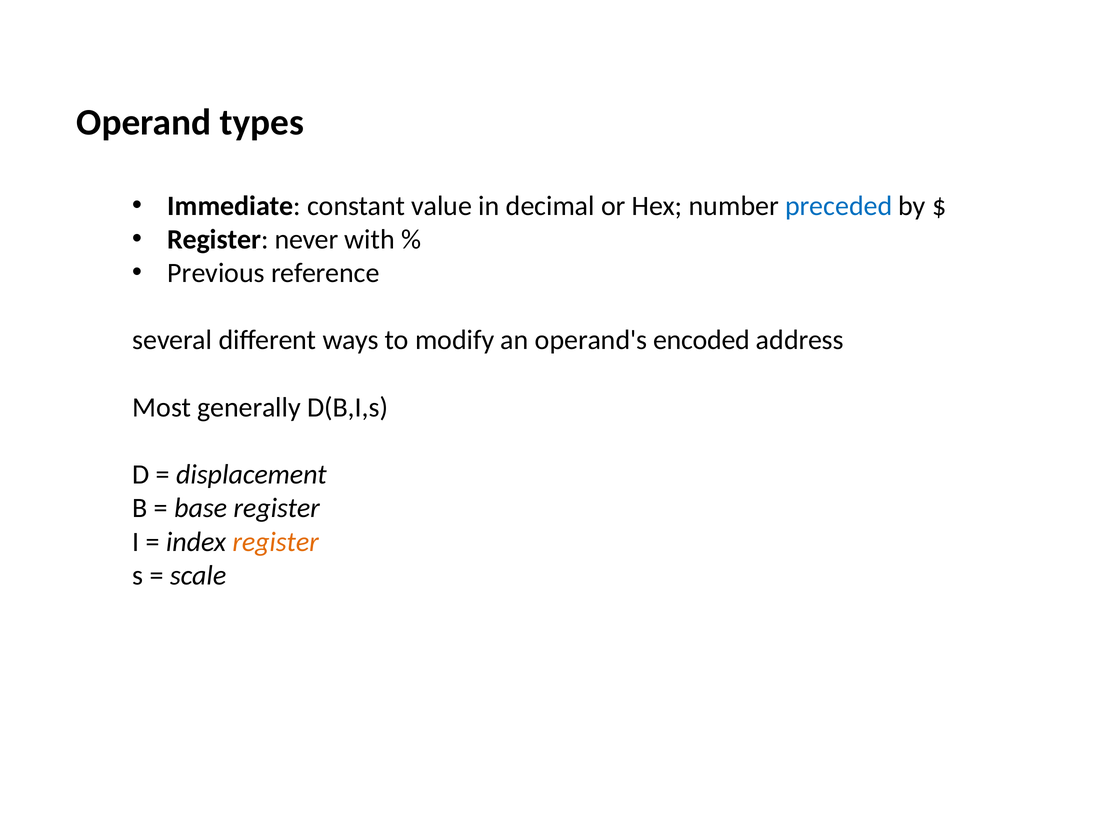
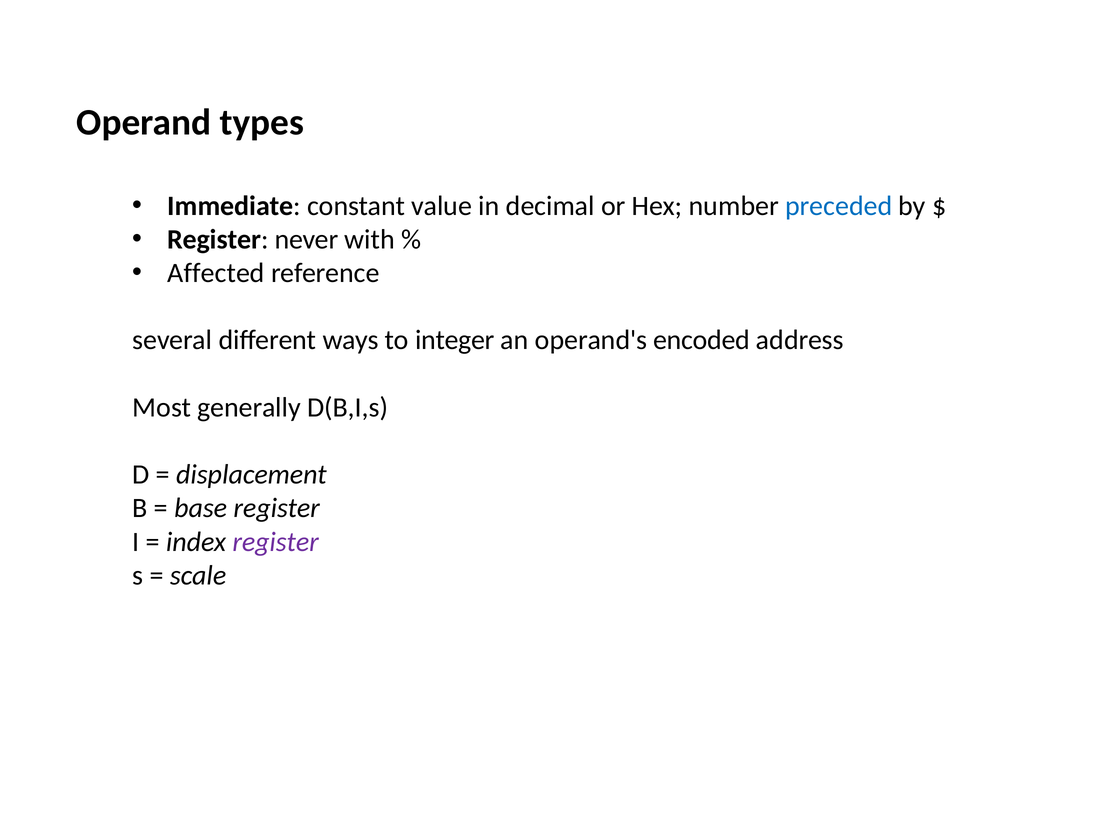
Previous: Previous -> Affected (216, 273)
modify: modify -> integer (455, 340)
register colour: orange -> purple (276, 542)
